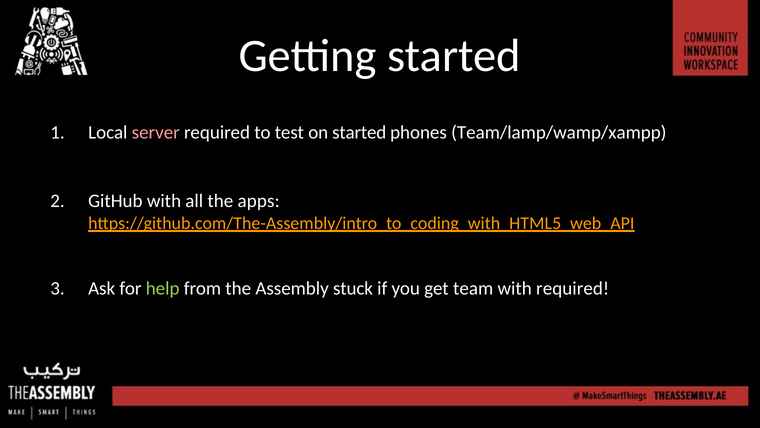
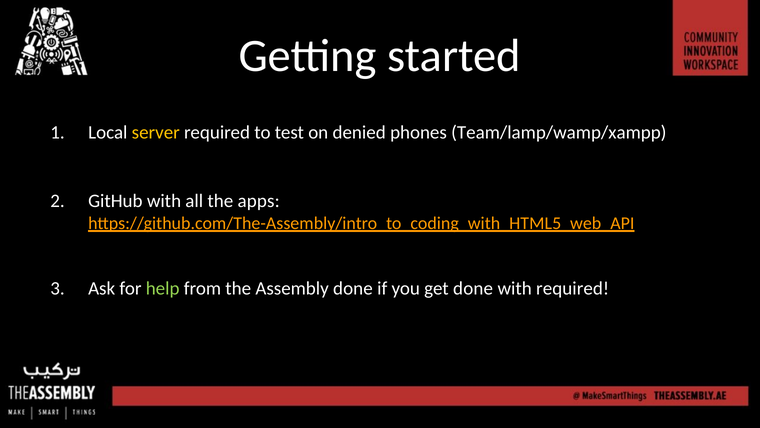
server colour: pink -> yellow (156, 133)
on started: started -> denied (359, 133)
Assembly stuck: stuck -> done (353, 288)
get team: team -> done (473, 288)
